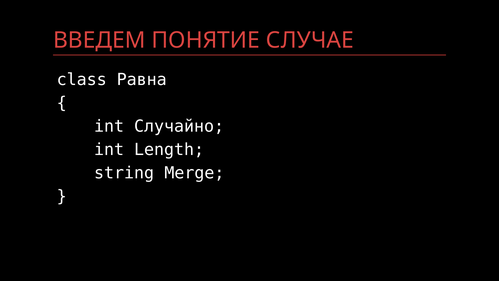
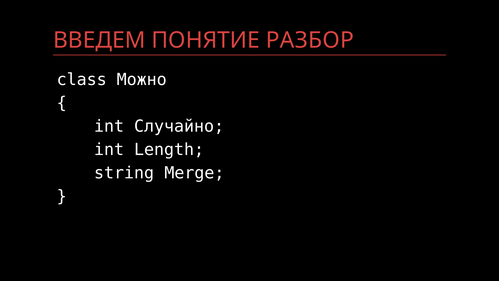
СЛУЧАЕ: СЛУЧАЕ -> РАЗБОР (310, 40)
Равна: Равна -> Можно (142, 80)
